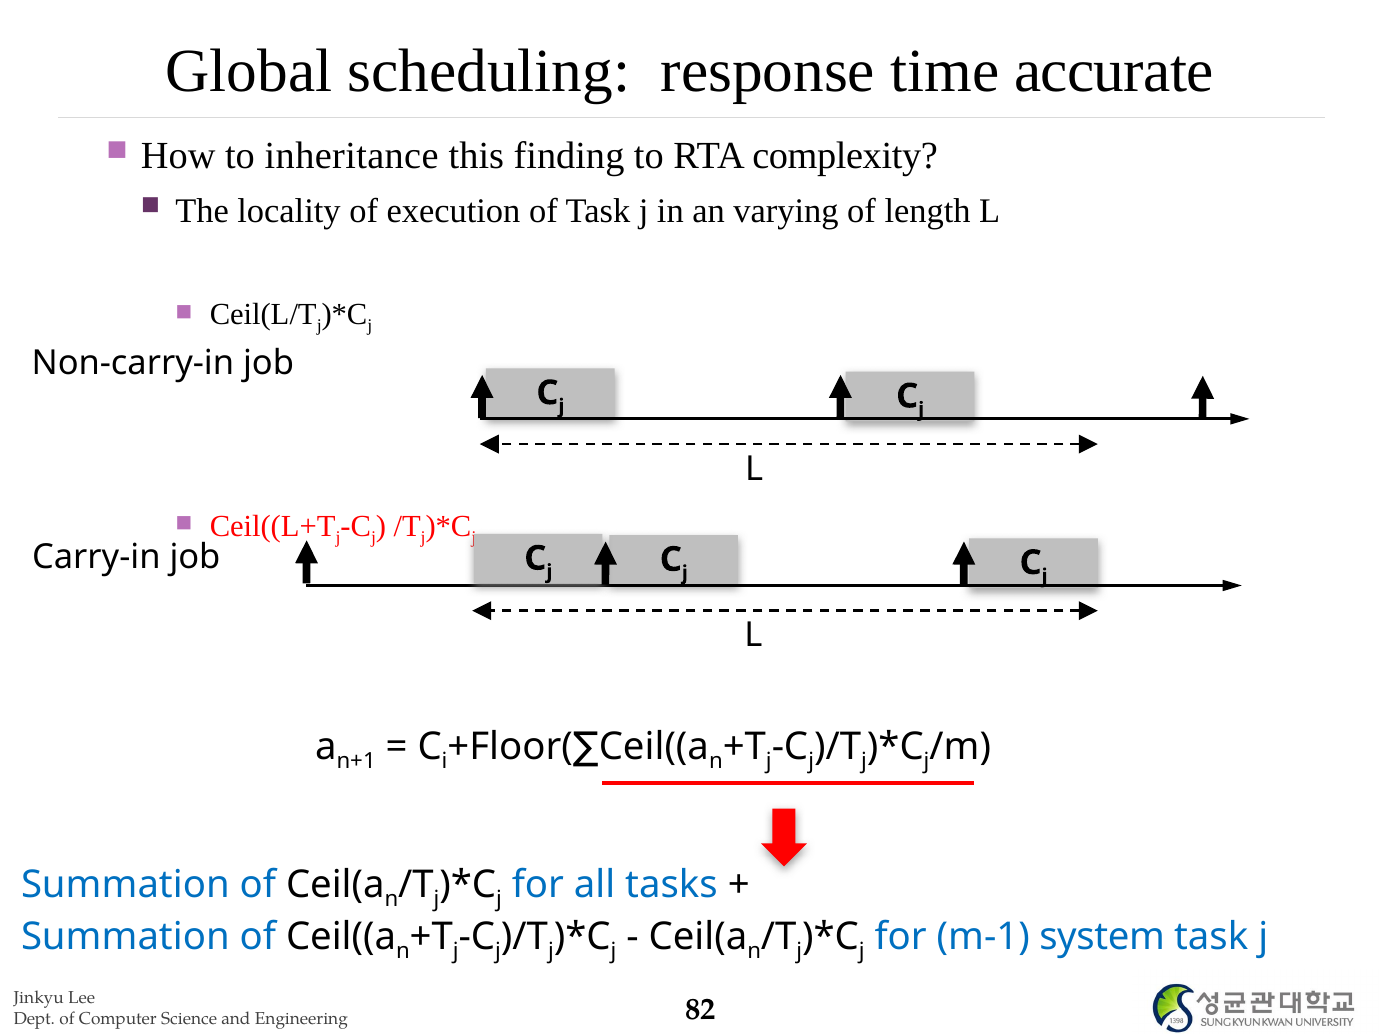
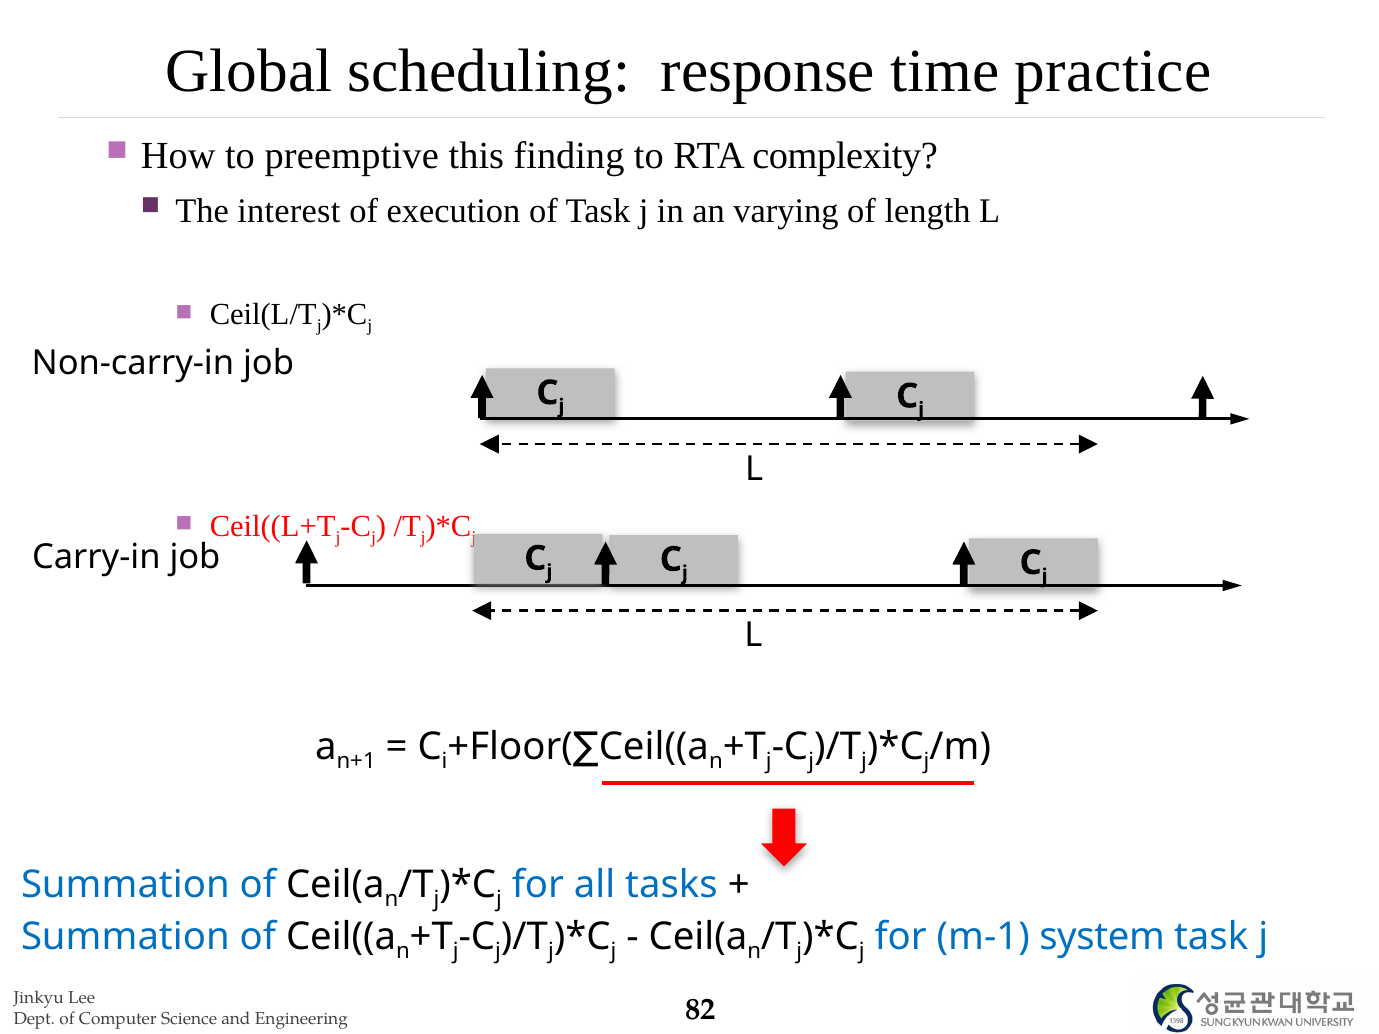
accurate: accurate -> practice (1113, 71)
inheritance: inheritance -> preemptive (352, 156)
locality: locality -> interest (289, 211)
